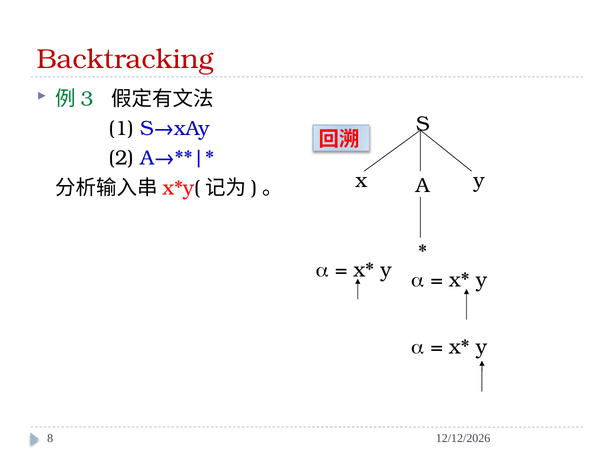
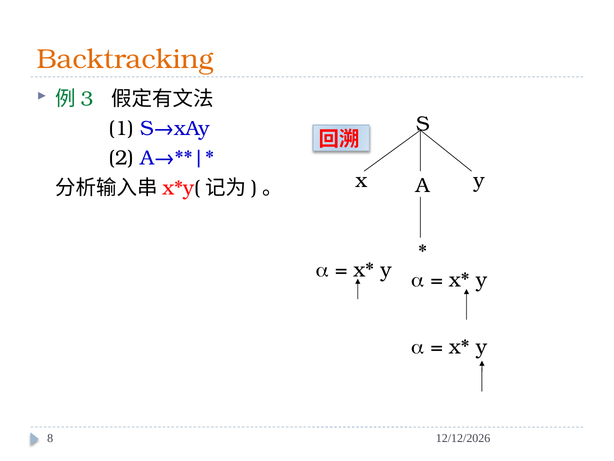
Backtracking colour: red -> orange (125, 59)
